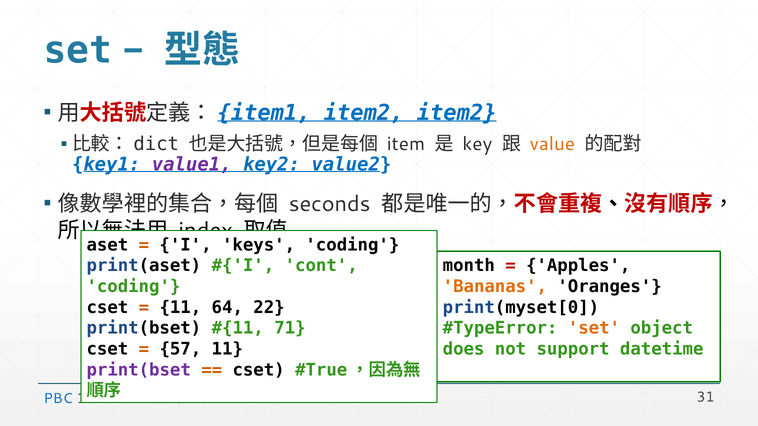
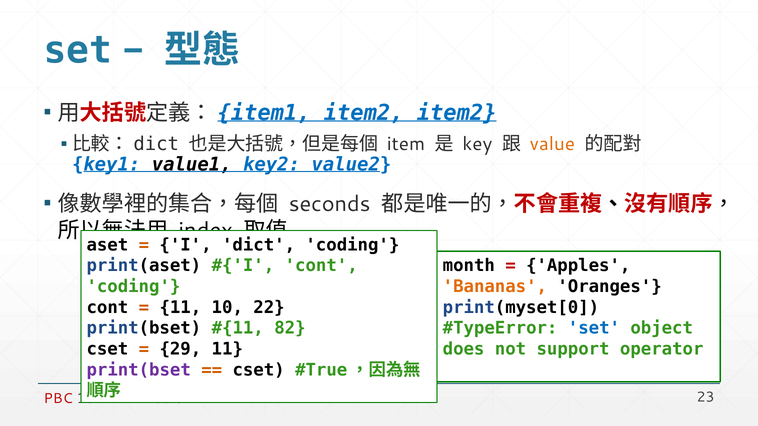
value1 colour: purple -> black (192, 165)
keys: keys -> dict (259, 245)
cset: cset -> cont (107, 308)
64: 64 -> 10 (227, 308)
71: 71 -> 82 (290, 328)
set colour: orange -> blue (594, 328)
57: 57 -> 29 (180, 349)
datetime: datetime -> operator (662, 349)
PBC colour: blue -> red (58, 399)
31: 31 -> 23 (706, 397)
